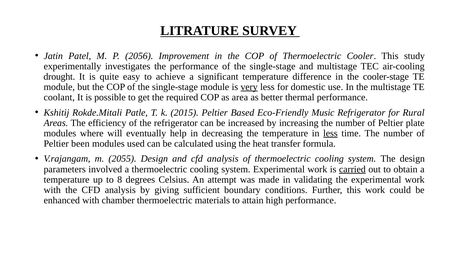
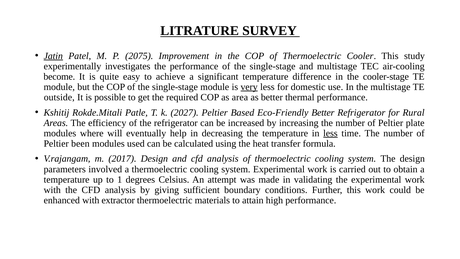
Jatin underline: none -> present (53, 56)
2056: 2056 -> 2075 (139, 56)
drought: drought -> become (59, 77)
coolant: coolant -> outside (59, 97)
2015: 2015 -> 2027 (185, 112)
Eco-Friendly Music: Music -> Better (323, 112)
2055: 2055 -> 2017 (122, 159)
carried underline: present -> none (352, 169)
8: 8 -> 1 (120, 179)
chamber: chamber -> extractor (118, 200)
